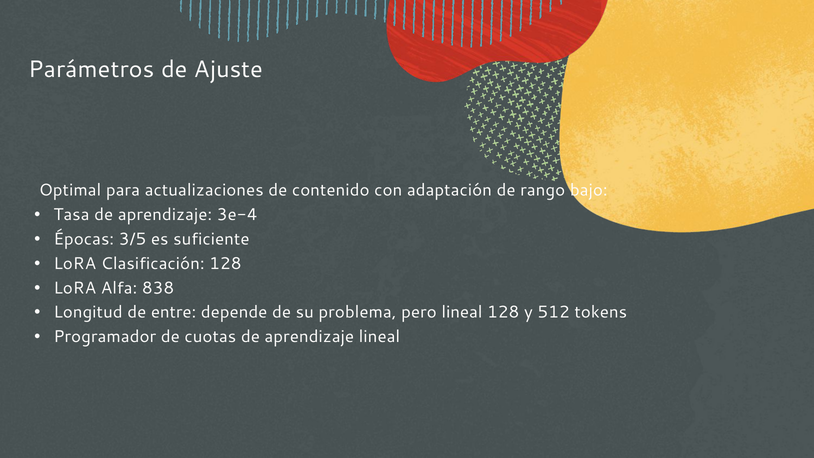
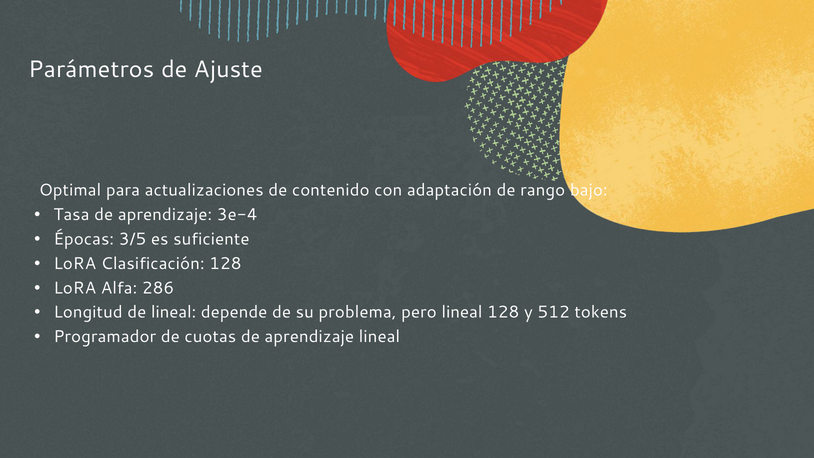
838: 838 -> 286 (158, 288)
de entre: entre -> lineal (174, 312)
